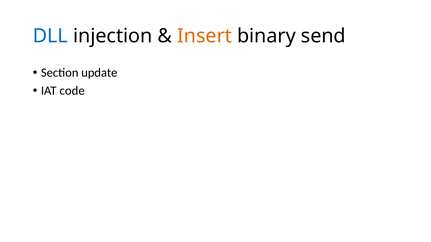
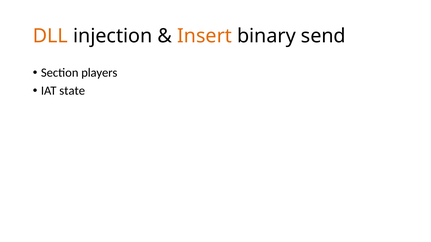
DLL colour: blue -> orange (50, 36)
update: update -> players (99, 73)
code: code -> state (72, 91)
